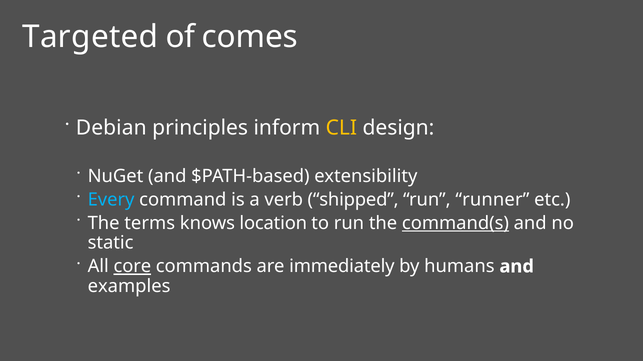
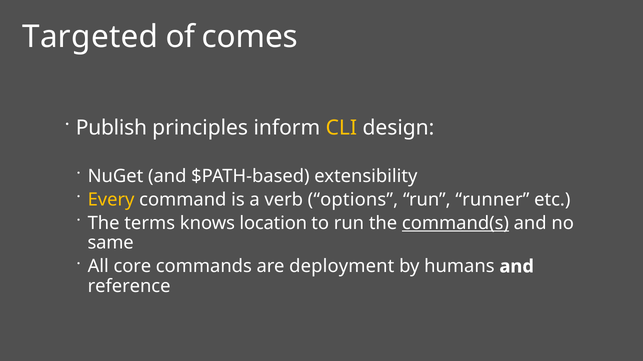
Debian: Debian -> Publish (111, 128)
Every colour: light blue -> yellow (111, 200)
shipped: shipped -> options (353, 200)
static: static -> same (111, 243)
core underline: present -> none (132, 267)
immediately: immediately -> deployment (342, 267)
examples: examples -> reference (129, 287)
